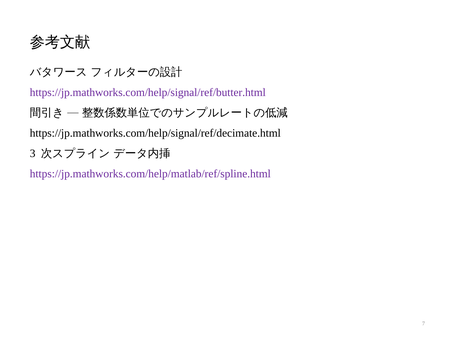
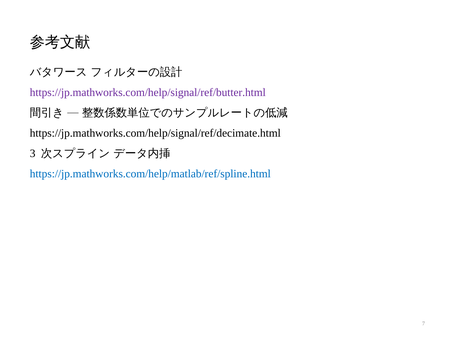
https://jp.mathworks.com/help/matlab/ref/spline.html colour: purple -> blue (150, 174)
